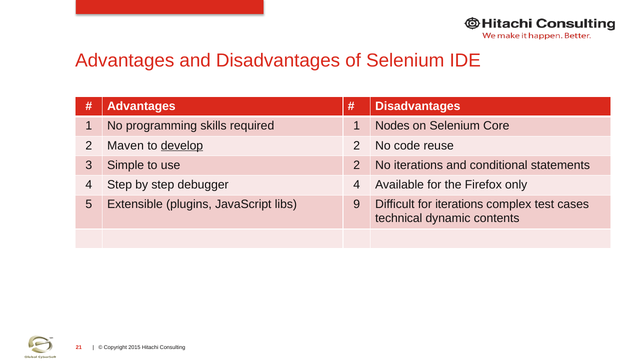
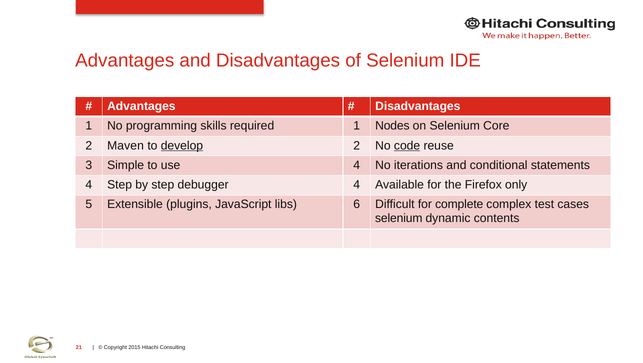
code underline: none -> present (407, 145)
use 2: 2 -> 4 (357, 165)
9: 9 -> 6 (357, 204)
for iterations: iterations -> complete (459, 204)
technical: technical -> selenium (399, 218)
